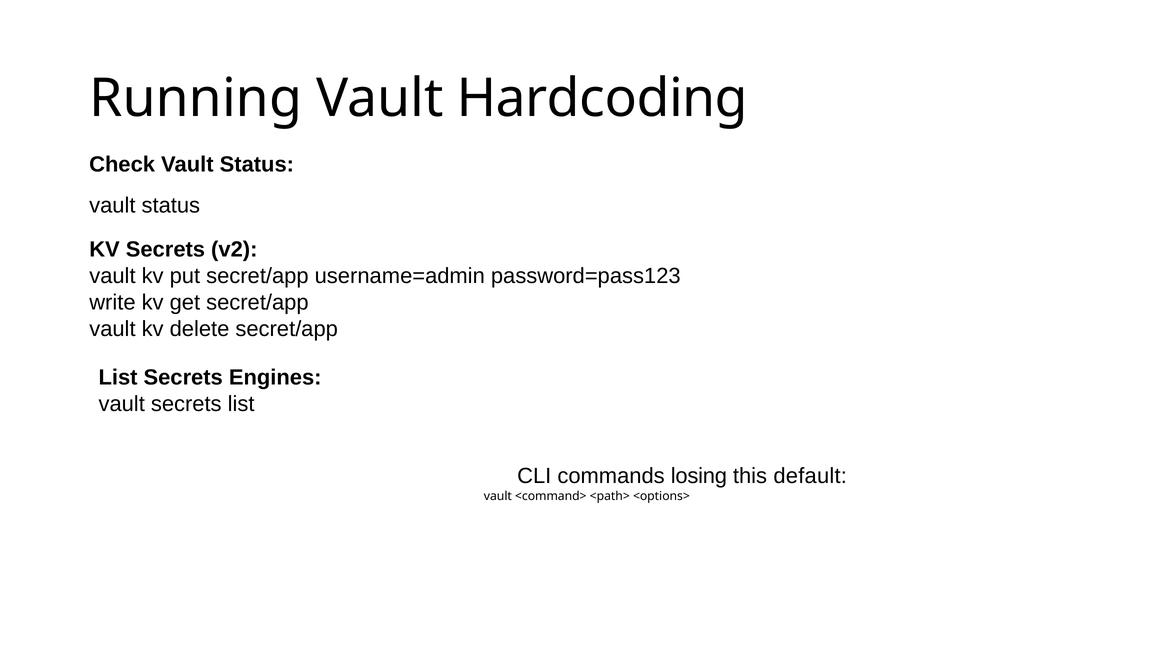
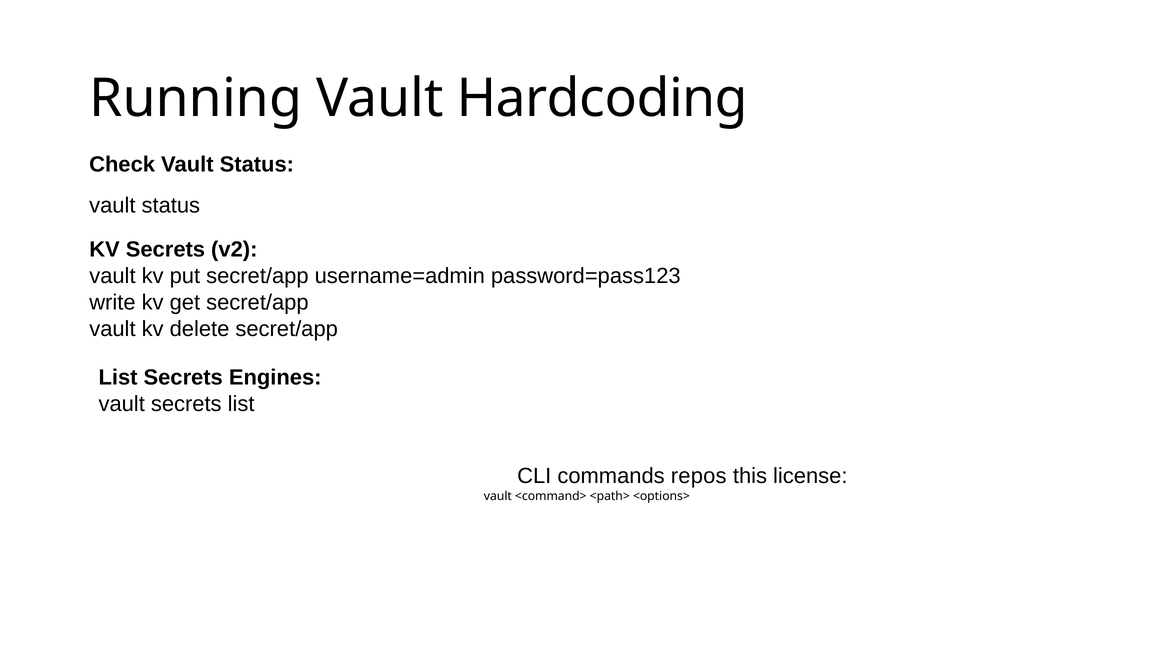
losing: losing -> repos (699, 476)
default: default -> license (810, 476)
